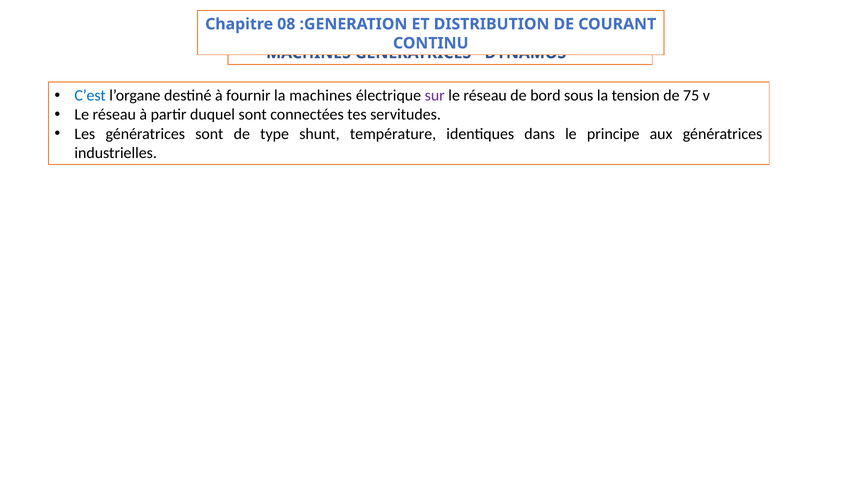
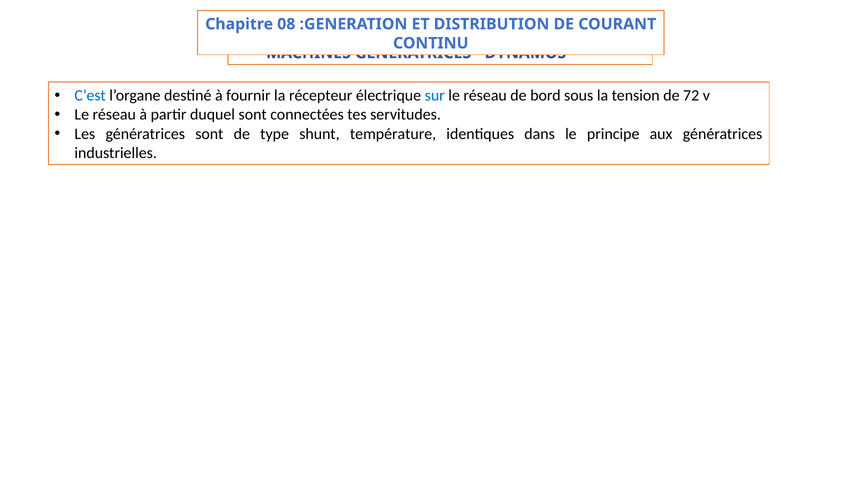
la machines: machines -> récepteur (321, 96)
sur colour: purple -> blue (435, 96)
75: 75 -> 72 (691, 96)
